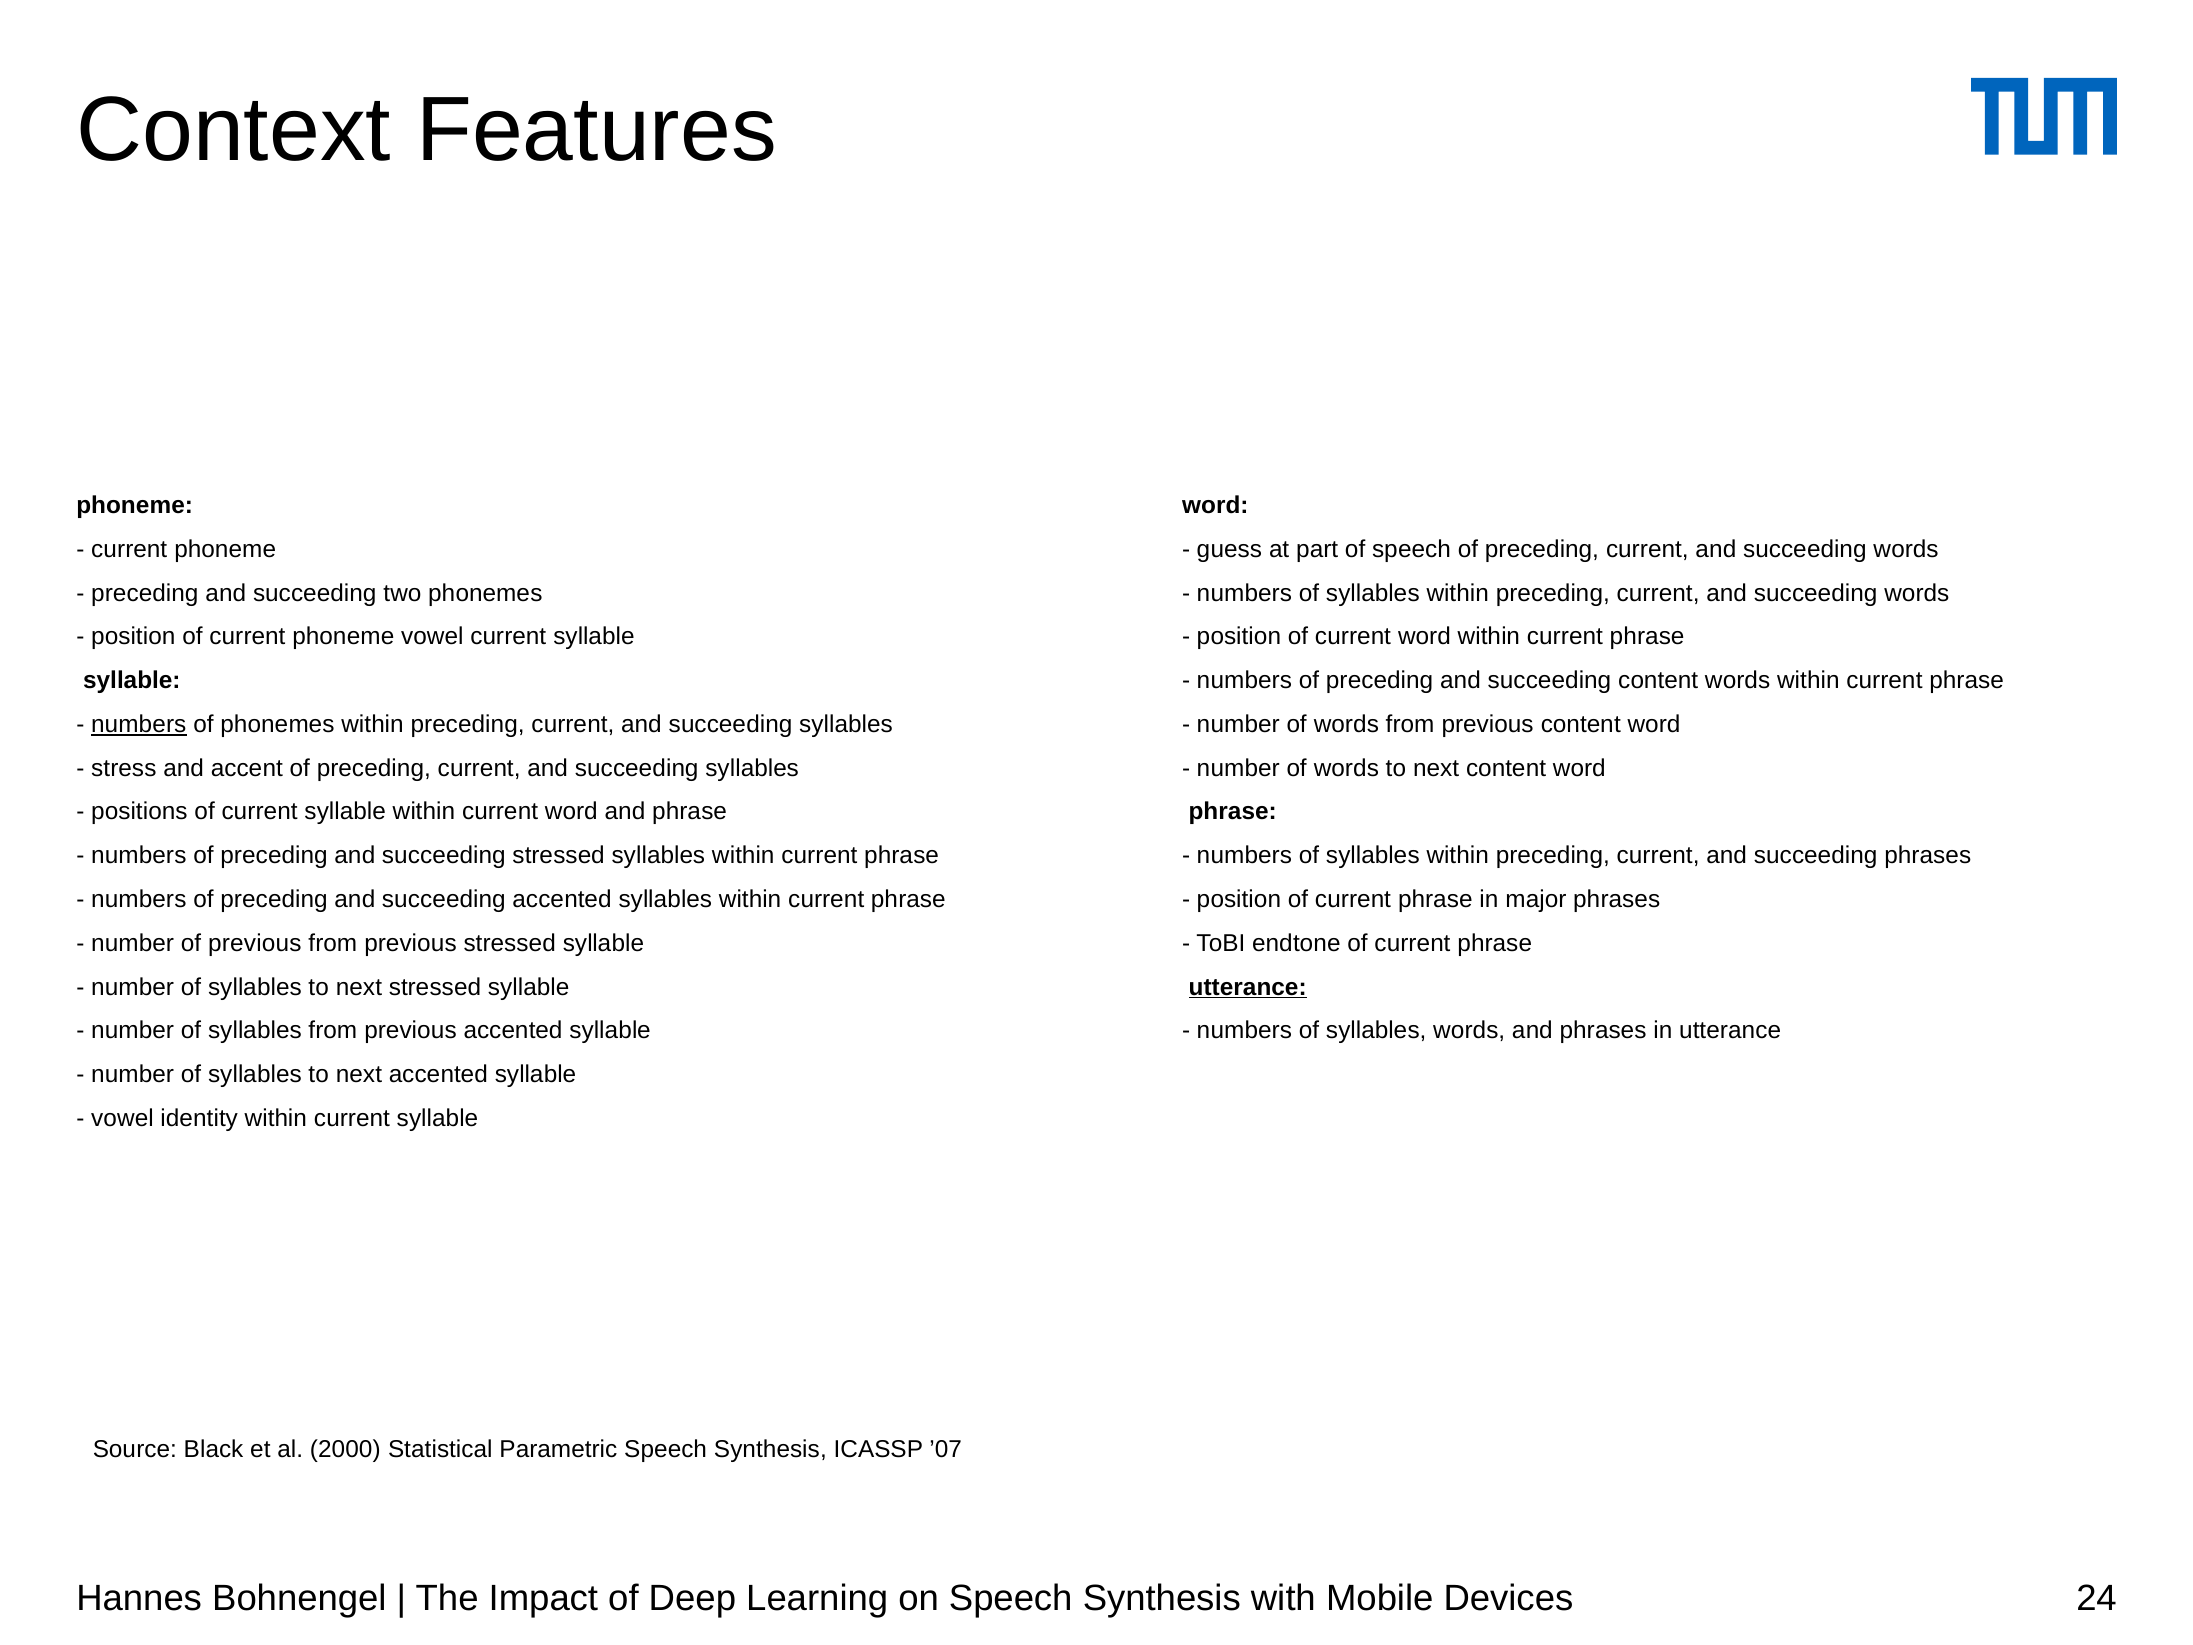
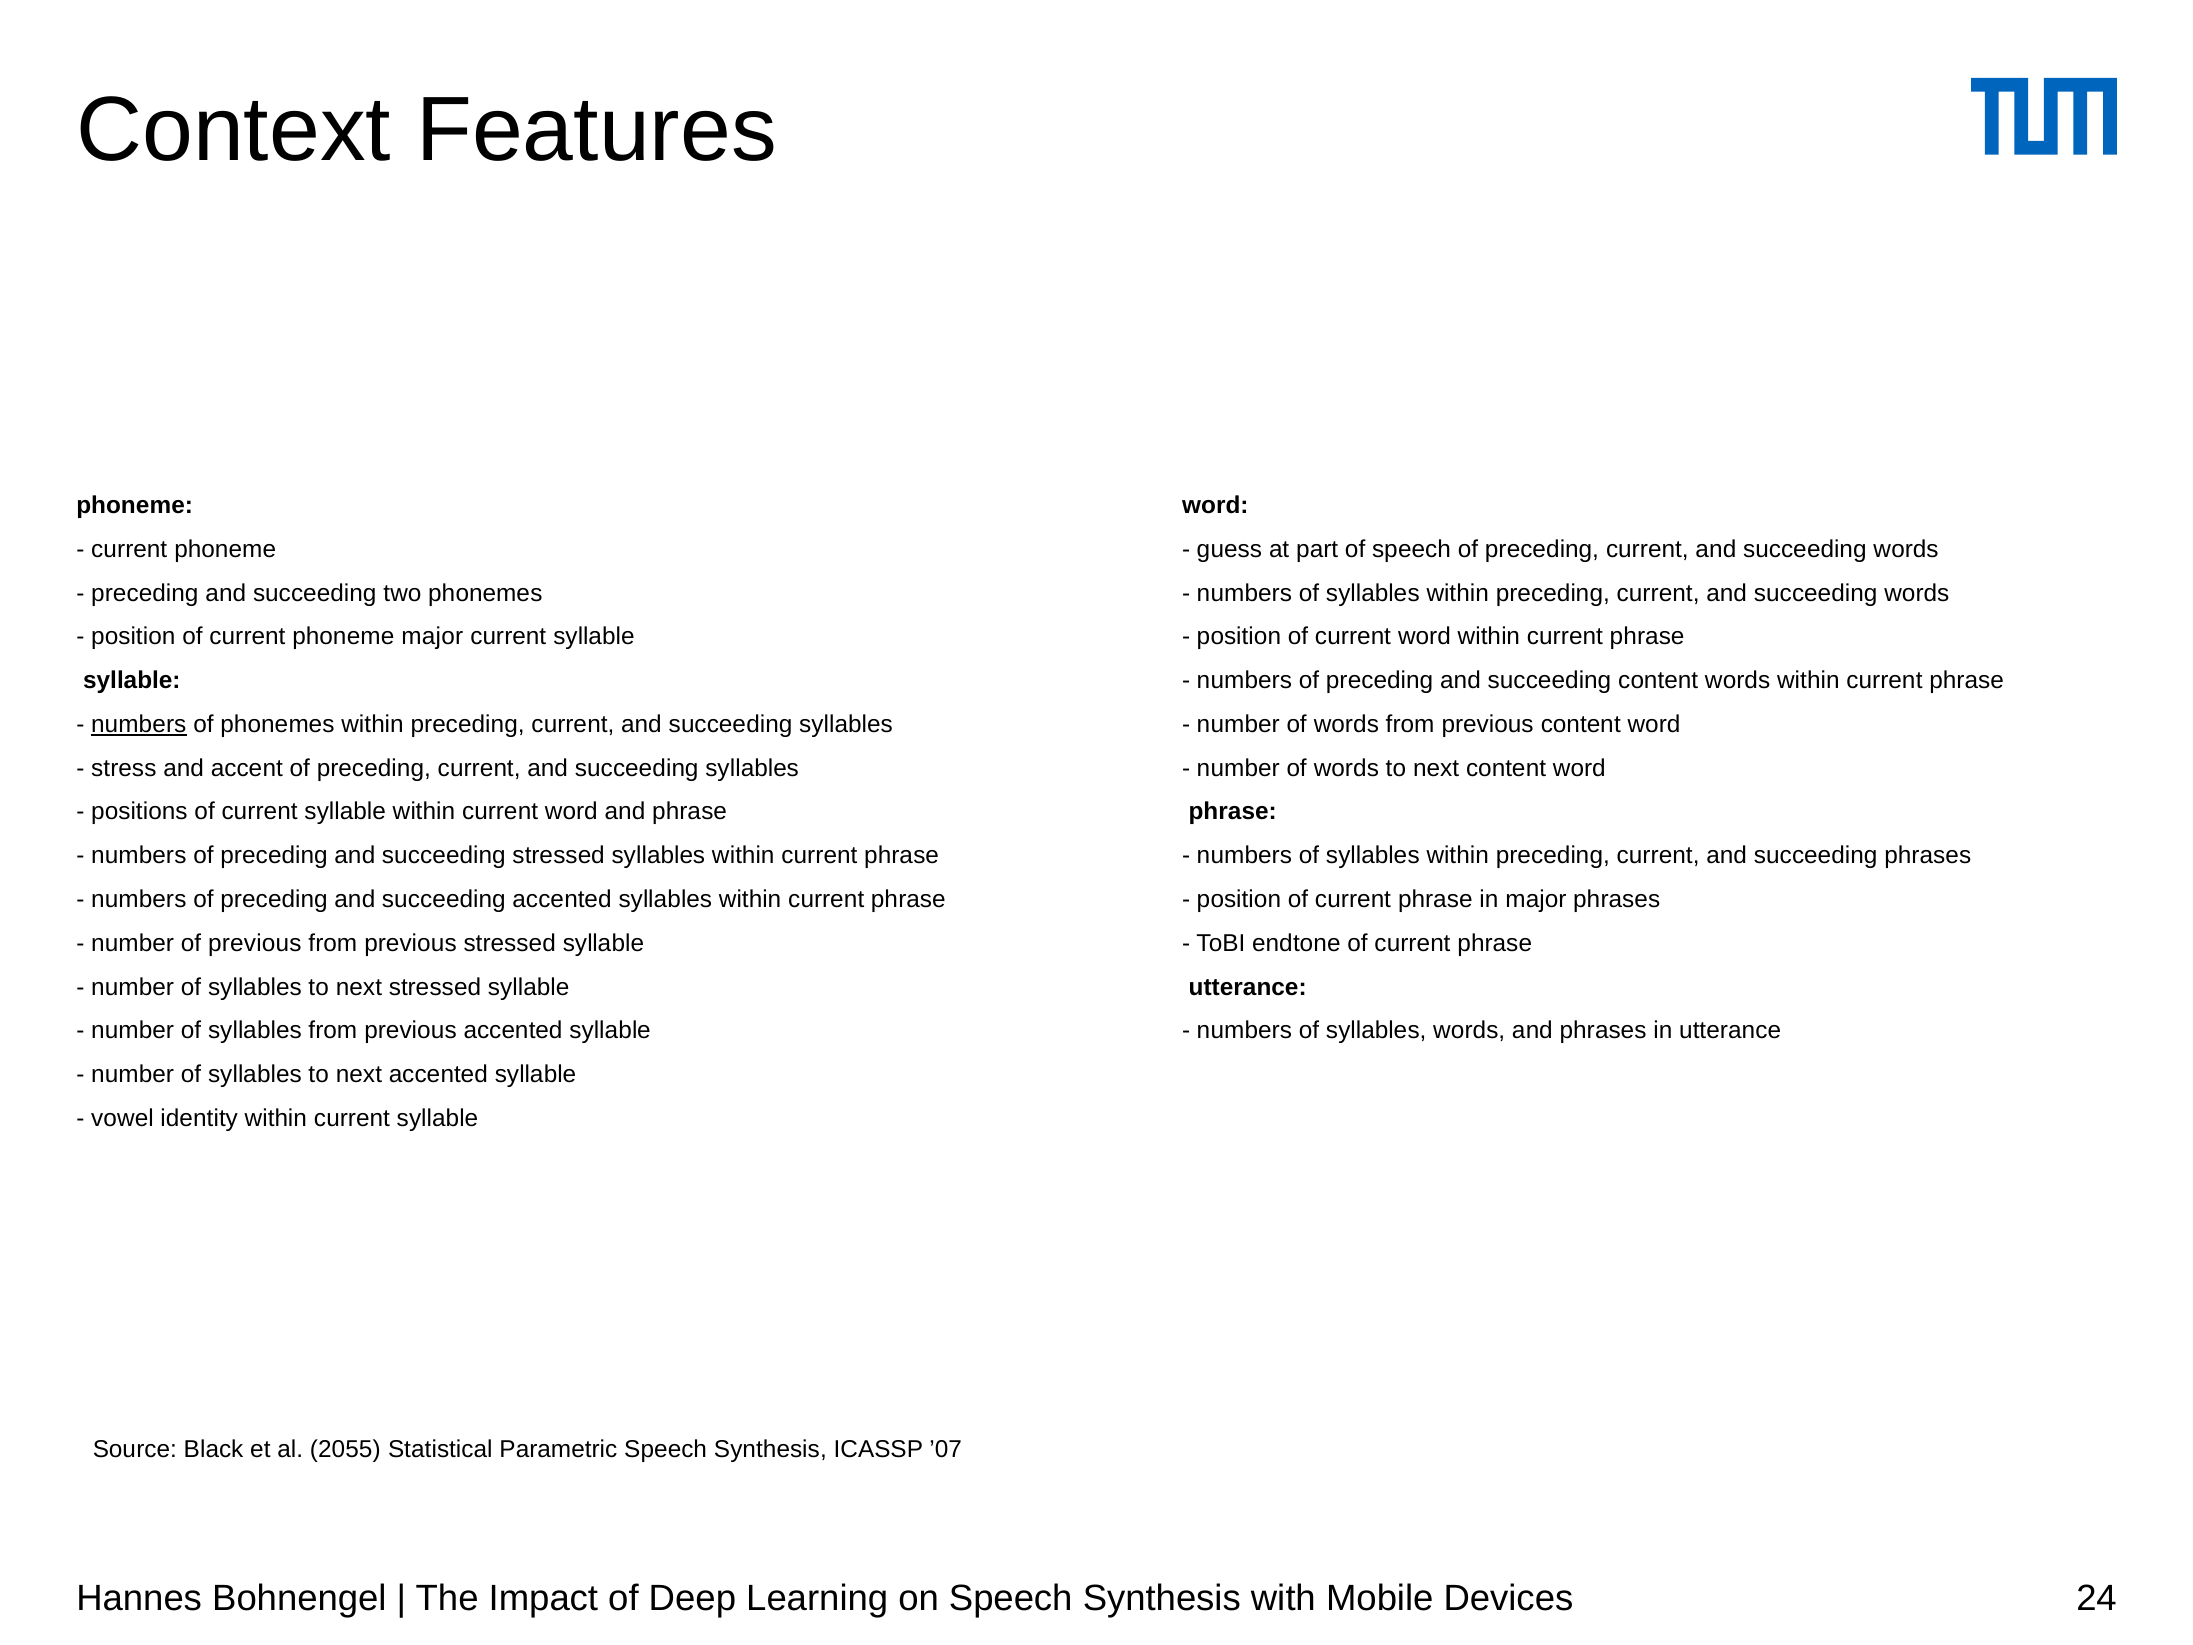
phoneme vowel: vowel -> major (432, 637)
utterance underline: present -> none (1248, 987)
2000: 2000 -> 2055 (345, 1450)
